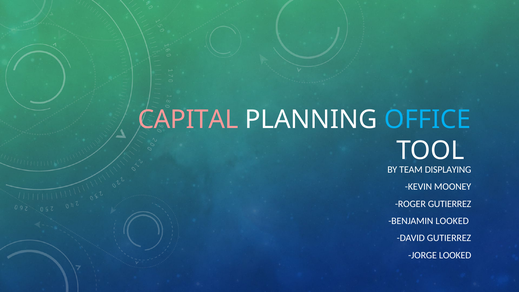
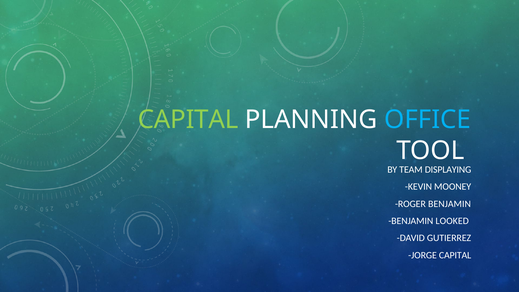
CAPITAL colour: pink -> light green (188, 120)
ROGER GUTIERREZ: GUTIERREZ -> BENJAMIN (450, 204)
JORGE LOOKED: LOOKED -> CAPITAL (455, 255)
